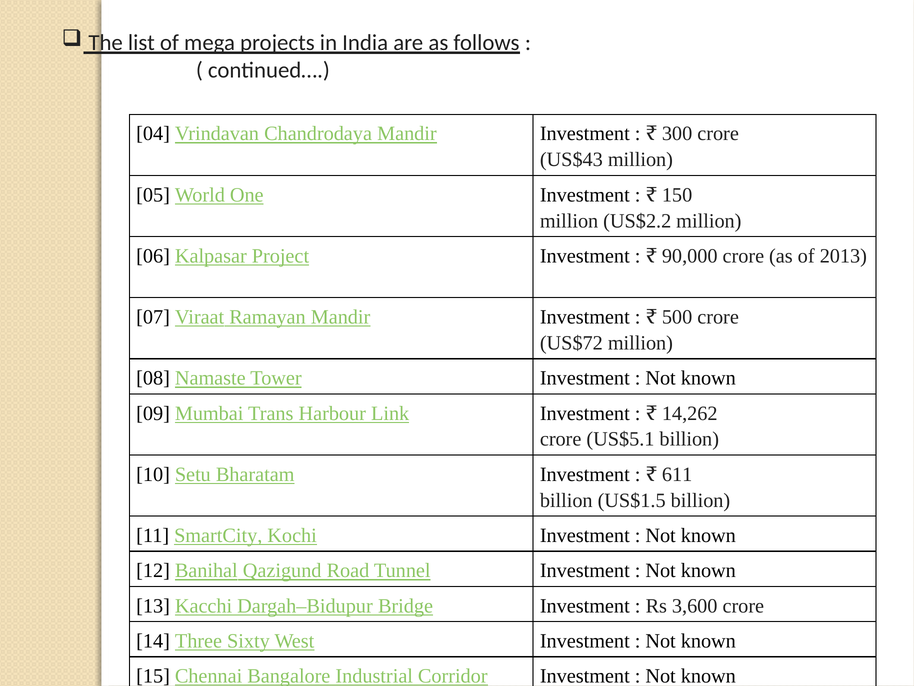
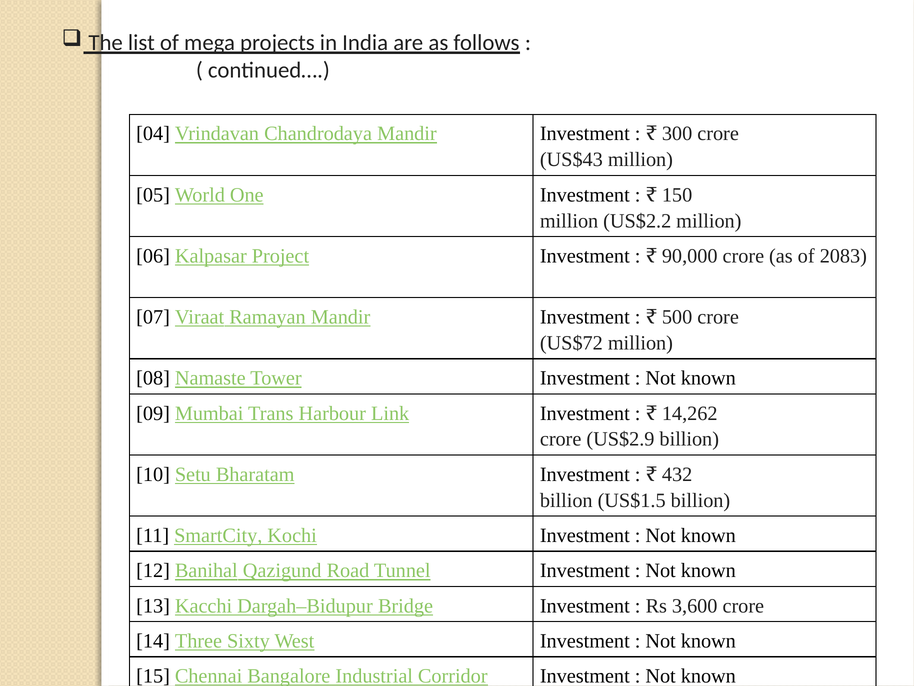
2013: 2013 -> 2083 (843, 256)
US$5.1: US$5.1 -> US$2.9 (620, 439)
611: 611 -> 432 (677, 474)
